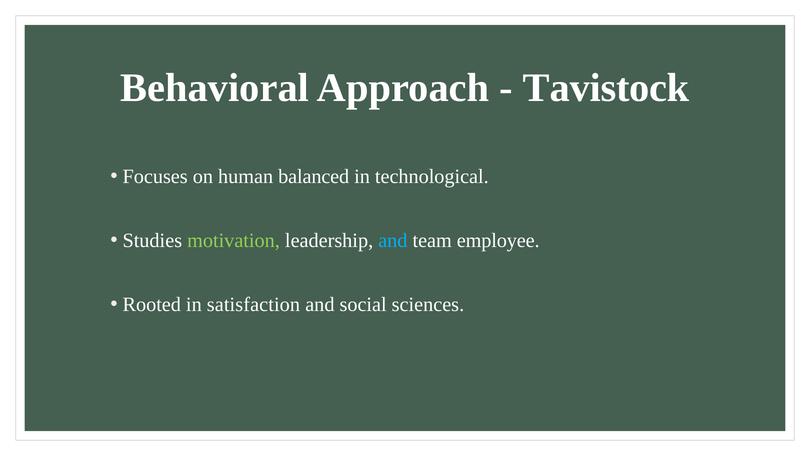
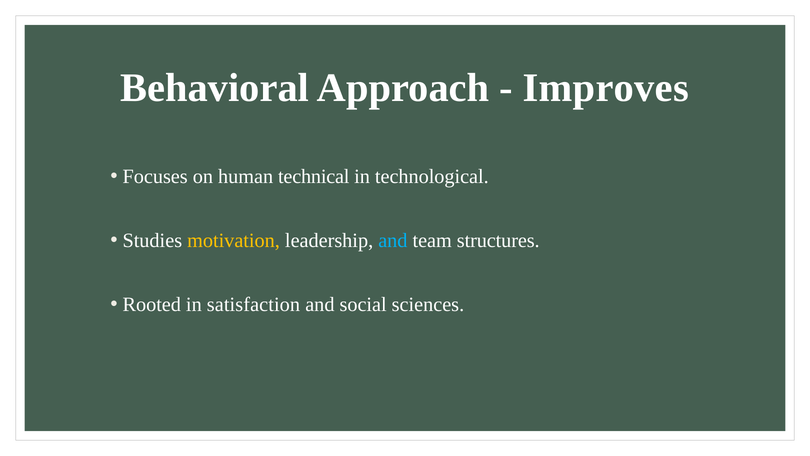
Tavistock: Tavistock -> Improves (606, 88)
balanced: balanced -> technical (314, 177)
motivation colour: light green -> yellow (234, 240)
employee: employee -> structures (498, 240)
